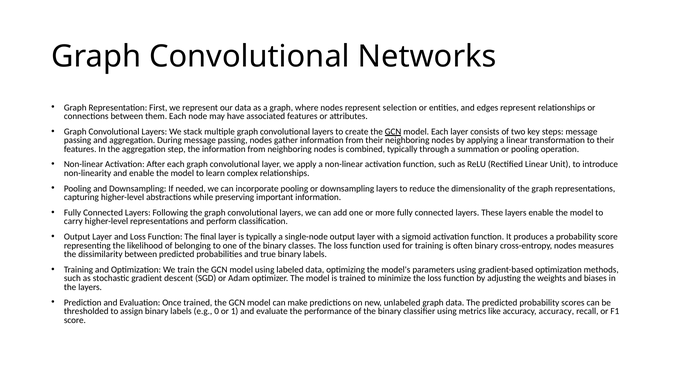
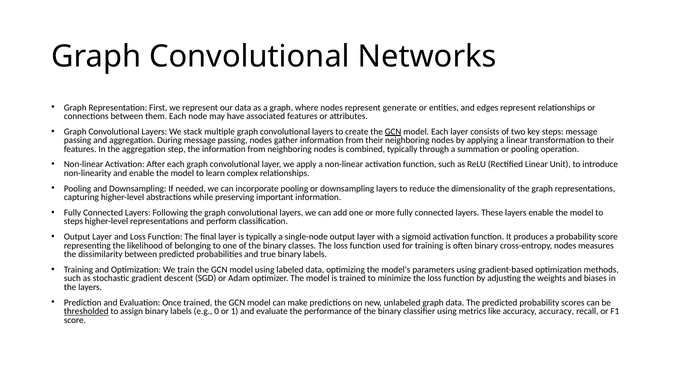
selection: selection -> generate (400, 107)
carry: carry -> steps (73, 221)
thresholded underline: none -> present (86, 311)
